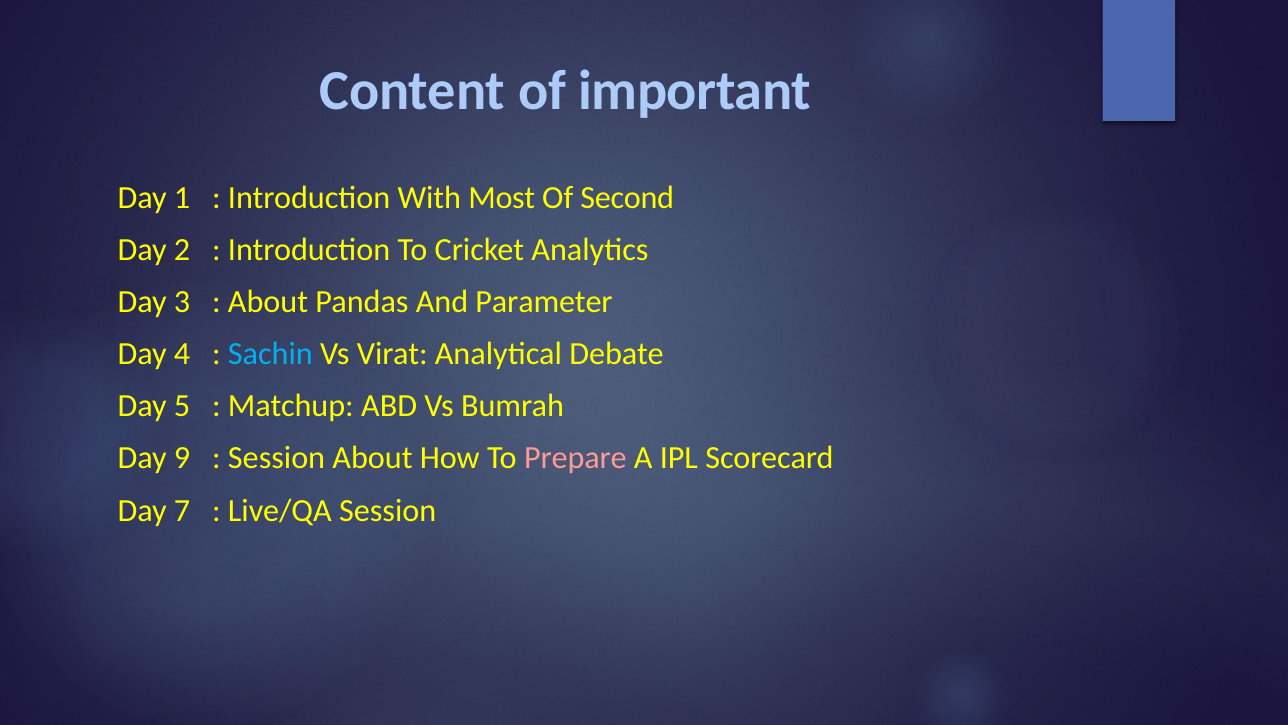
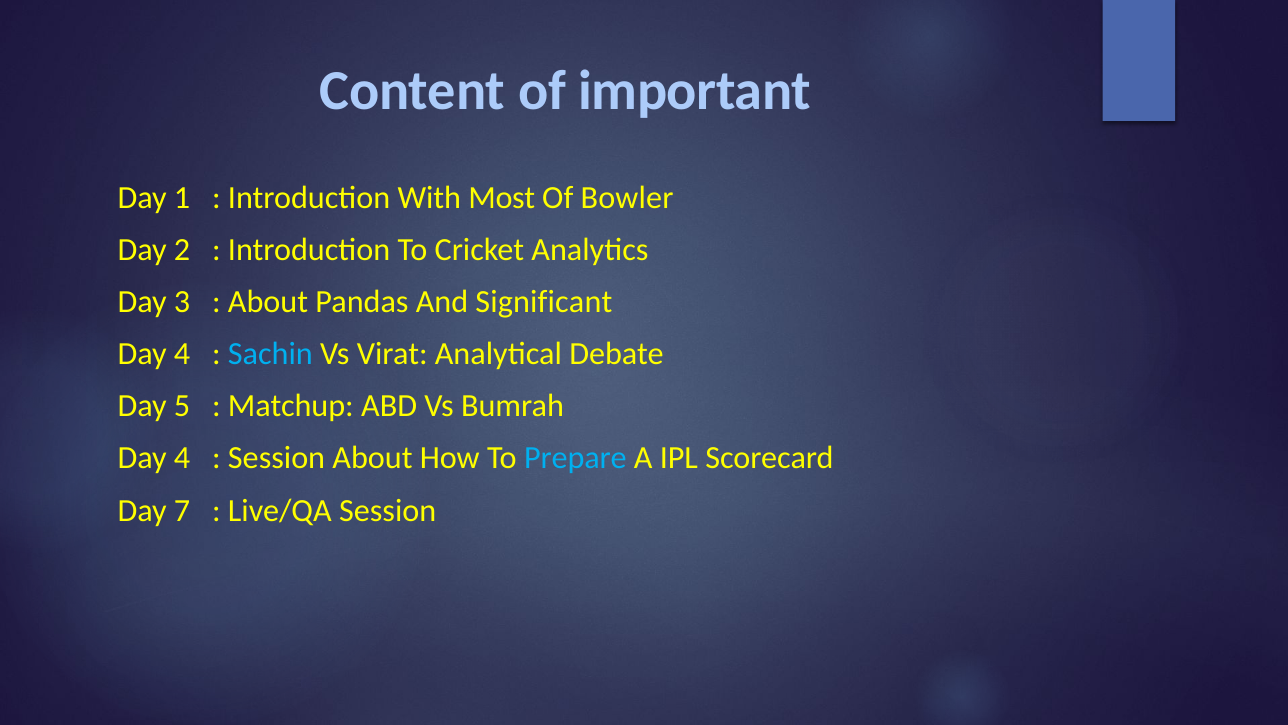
Second: Second -> Bowler (627, 198)
Parameter: Parameter -> Significant (544, 302)
9: 9 -> 4 (182, 458)
Prepare colour: pink -> light blue (575, 458)
